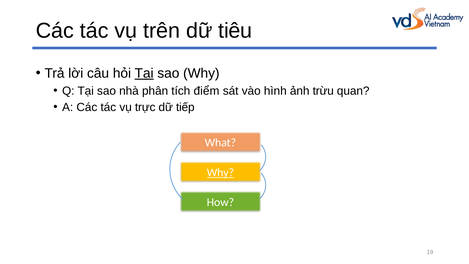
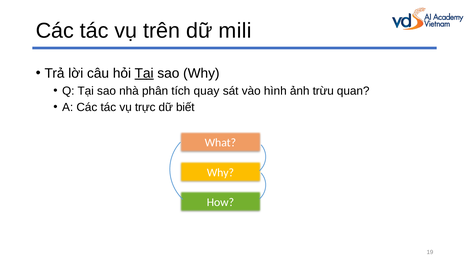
tiêu: tiêu -> mili (235, 31)
điểm: điểm -> quay (206, 91)
tiếp: tiếp -> biết (185, 107)
Why underline: present -> none (220, 172)
